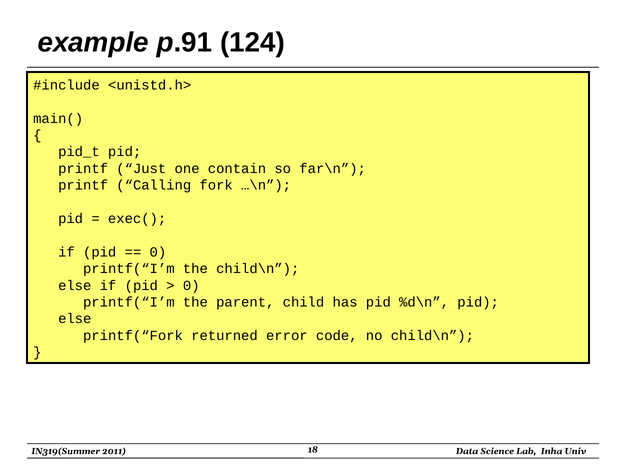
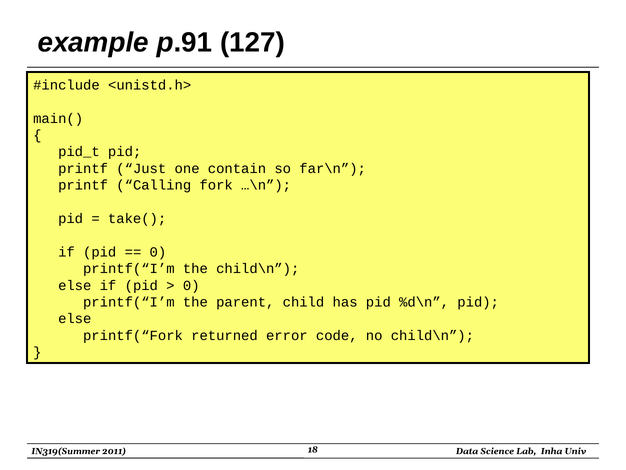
124: 124 -> 127 (253, 42)
exec(: exec( -> take( (137, 218)
